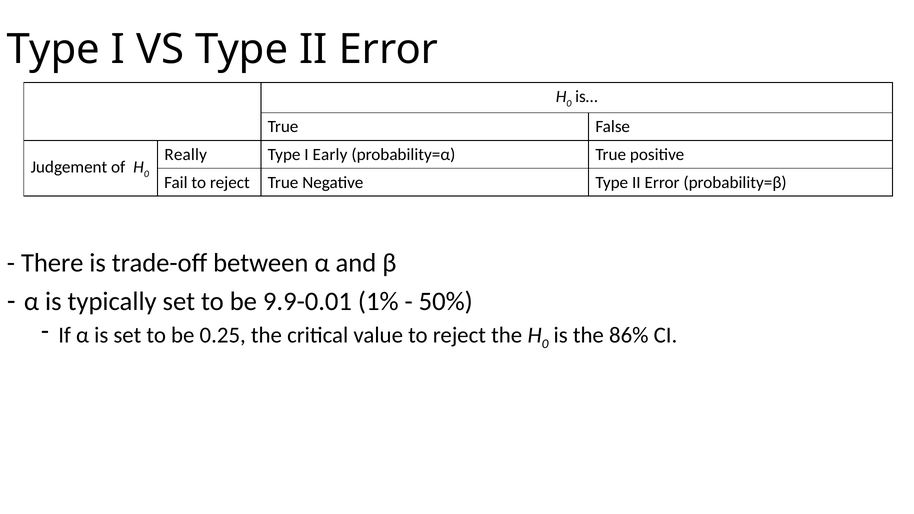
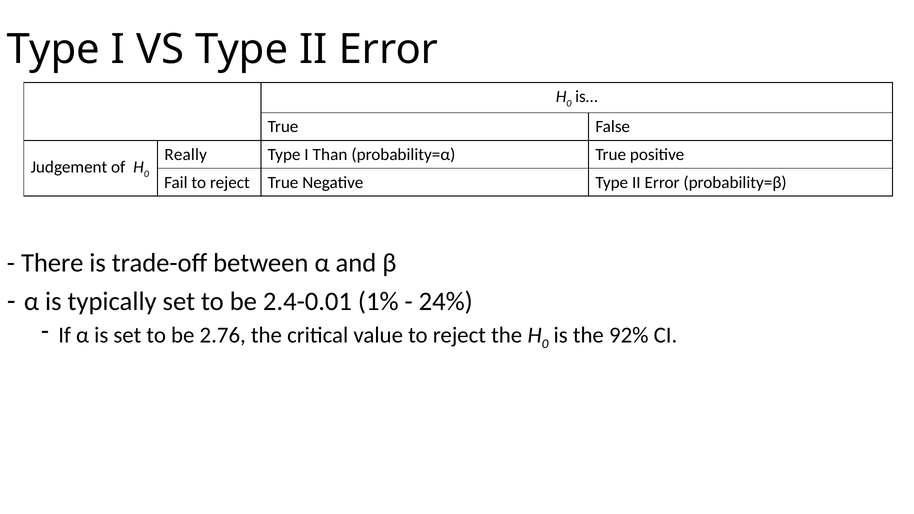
Early: Early -> Than (330, 155)
9.9-0.01: 9.9-0.01 -> 2.4-0.01 (307, 302)
50%: 50% -> 24% (446, 302)
0.25: 0.25 -> 2.76 (223, 335)
86%: 86% -> 92% (629, 335)
